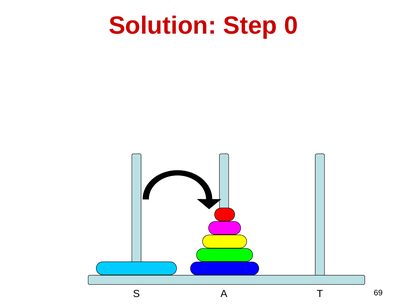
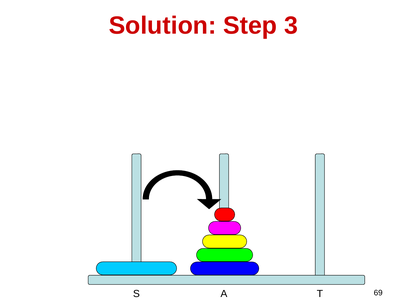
0: 0 -> 3 (291, 25)
